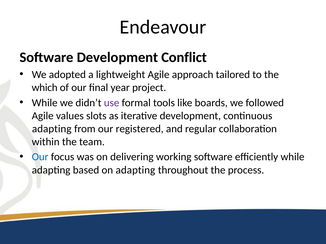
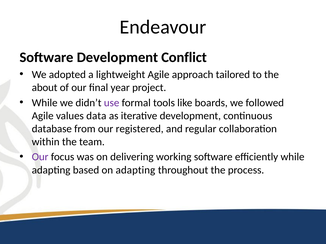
which: which -> about (45, 88)
slots: slots -> data (96, 116)
adapting: adapting -> database (52, 129)
Our colour: blue -> purple (40, 157)
